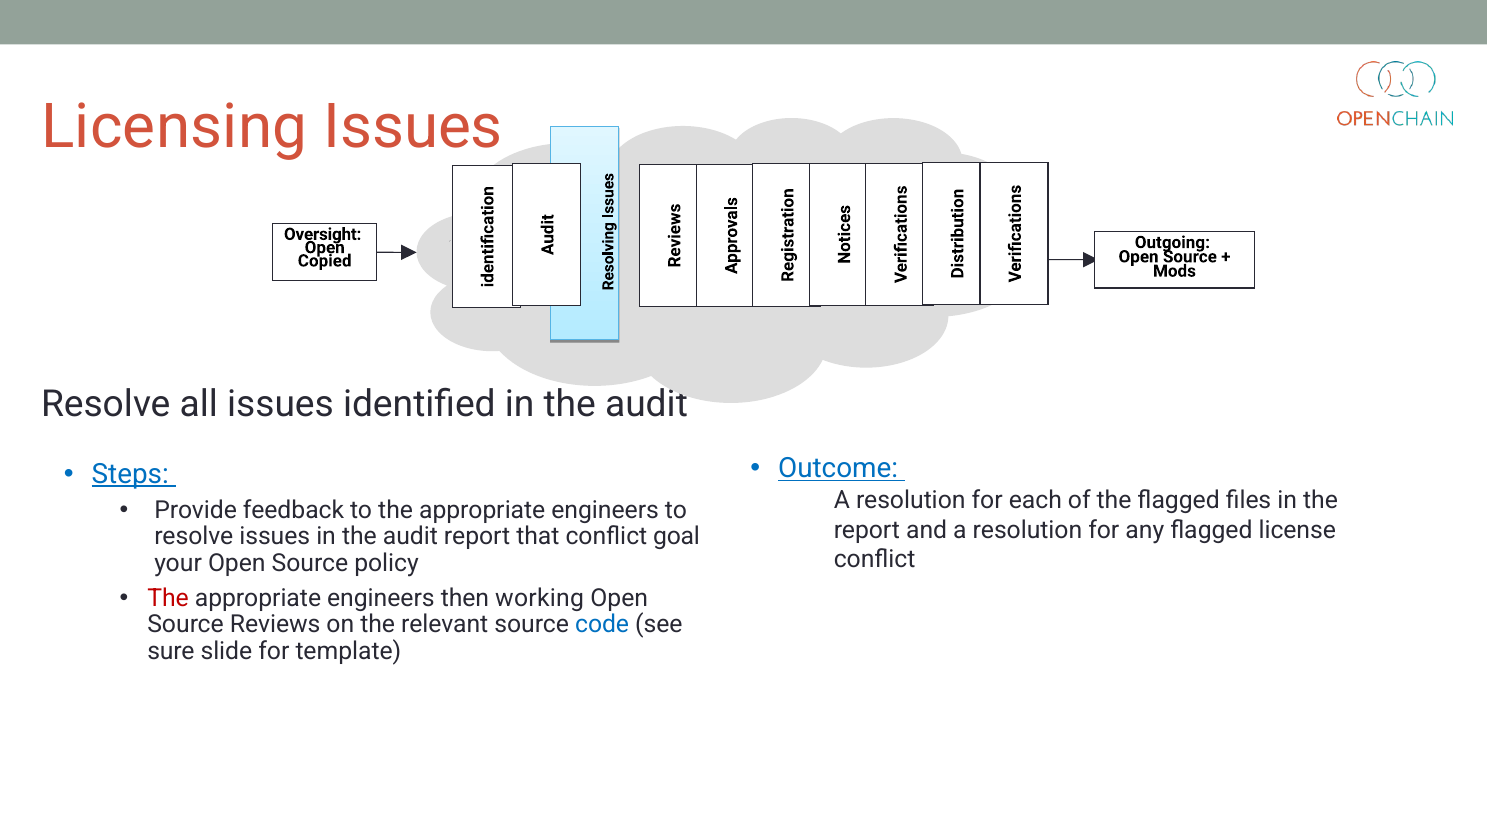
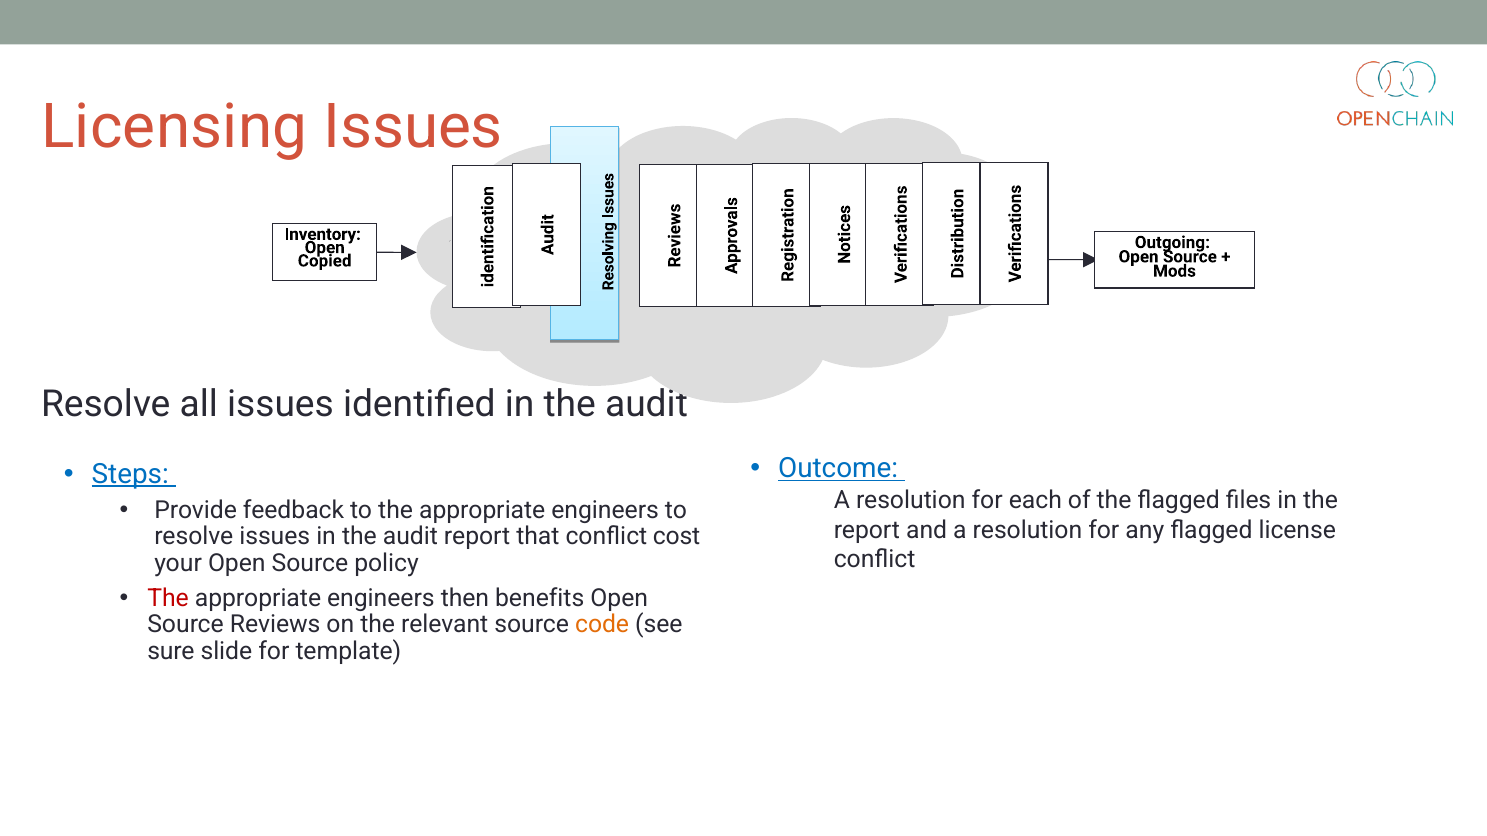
Oversight: Oversight -> Inventory (323, 234)
goal: goal -> cost (677, 537)
working: working -> benefits (540, 598)
code colour: blue -> orange (602, 625)
